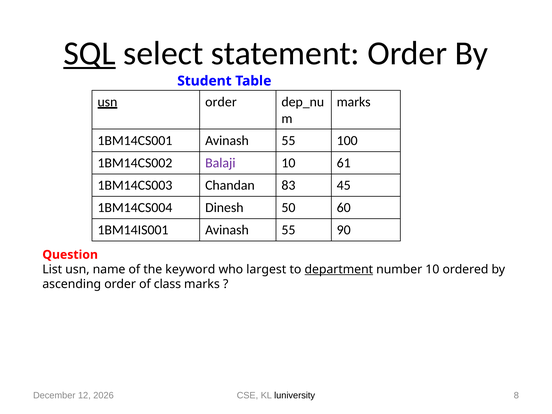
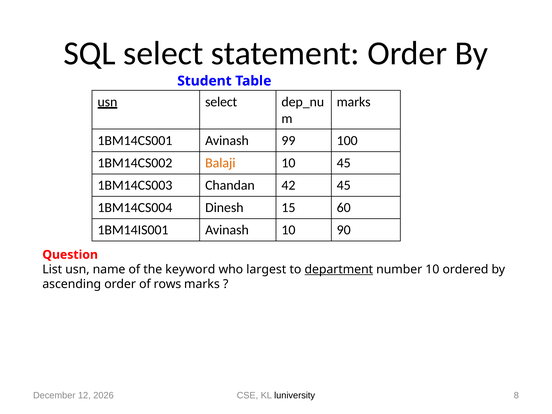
SQL underline: present -> none (90, 53)
usn order: order -> select (221, 102)
1BM14CS001 Avinash 55: 55 -> 99 (288, 140)
Balaji colour: purple -> orange (220, 163)
10 61: 61 -> 45 (344, 163)
83: 83 -> 42 (288, 185)
50: 50 -> 15 (288, 208)
1BM14IS001 Avinash 55: 55 -> 10 (288, 230)
class: class -> rows (167, 284)
